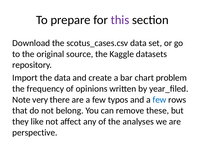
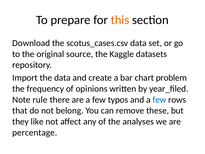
this colour: purple -> orange (120, 20)
very: very -> rule (40, 100)
perspective: perspective -> percentage (35, 132)
